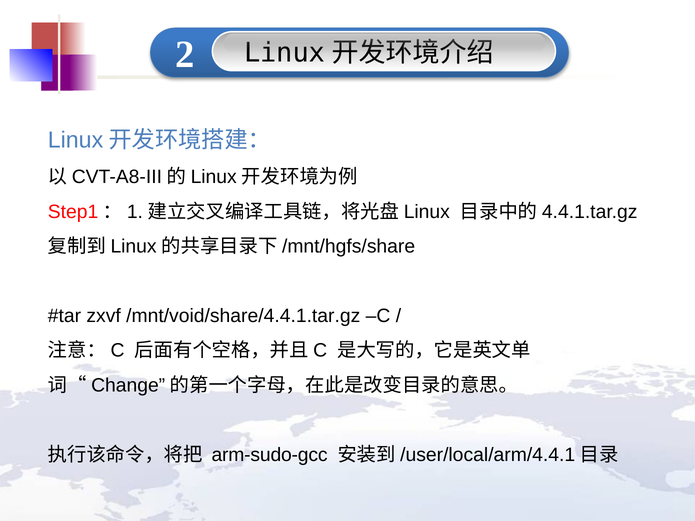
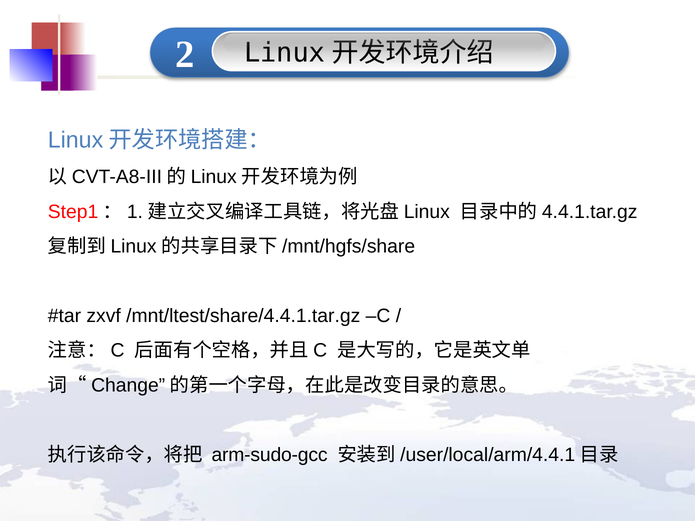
/mnt/void/share/4.4.1.tar.gz: /mnt/void/share/4.4.1.tar.gz -> /mnt/ltest/share/4.4.1.tar.gz (243, 316)
